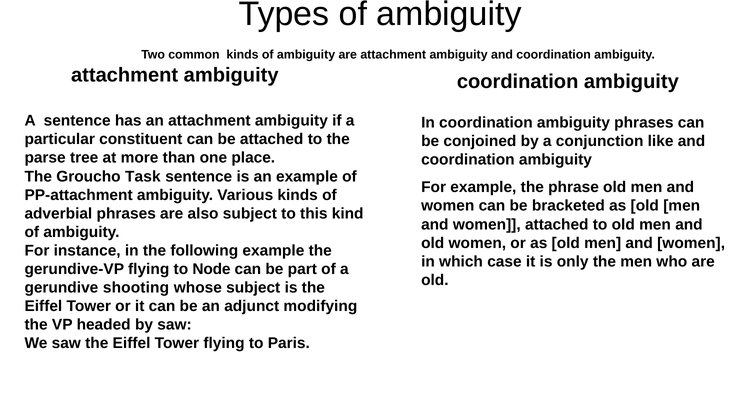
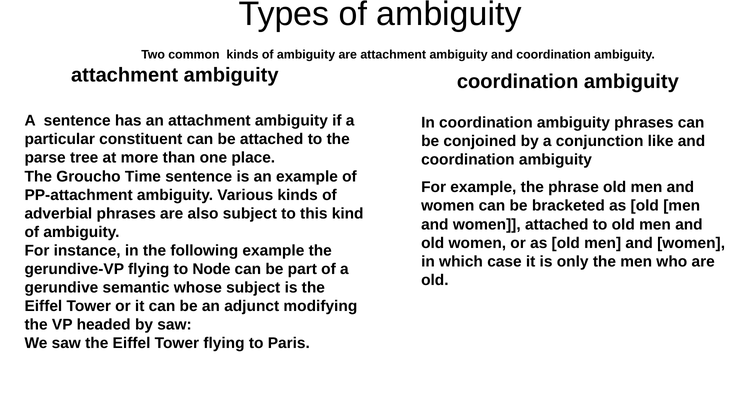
Task: Task -> Time (143, 176)
shooting: shooting -> semantic (136, 288)
